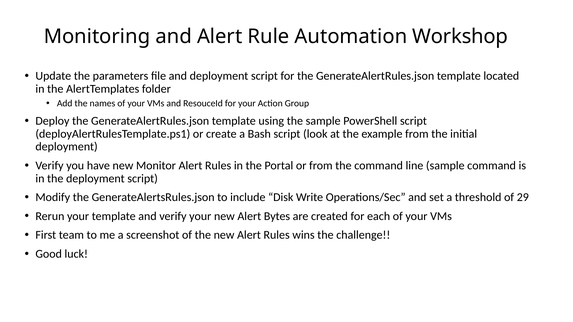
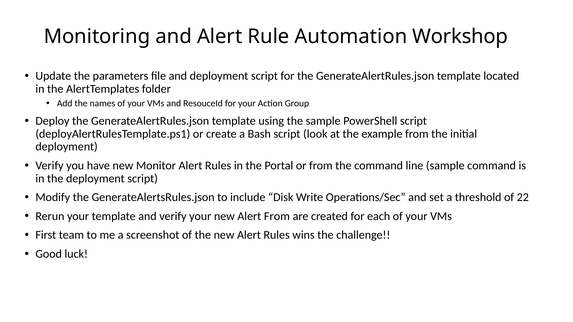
29: 29 -> 22 (523, 198)
Alert Bytes: Bytes -> From (277, 216)
